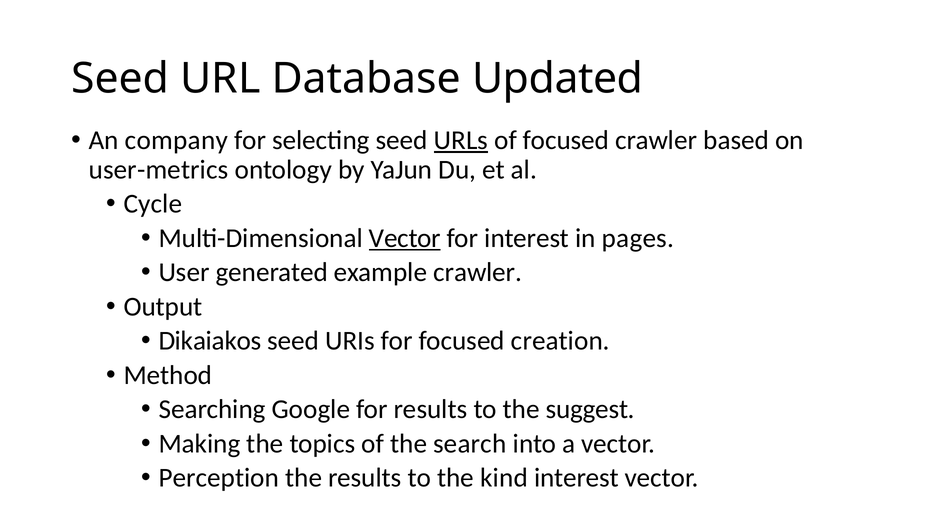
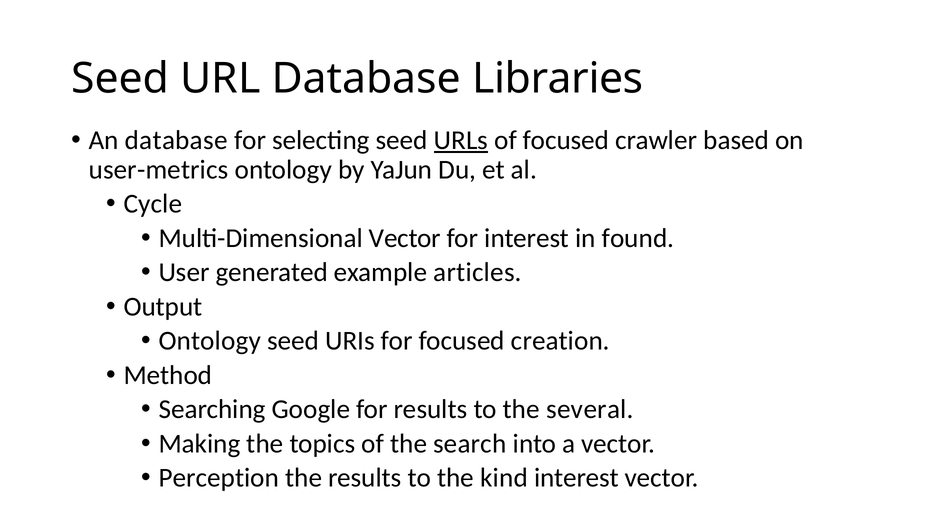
Updated: Updated -> Libraries (558, 78)
An company: company -> database (176, 140)
Vector underline: present -> none (405, 238)
pages: pages -> found (638, 238)
example crawler: crawler -> articles (478, 272)
Dikaiakos: Dikaiakos -> Ontology (210, 341)
suggest: suggest -> several (590, 409)
